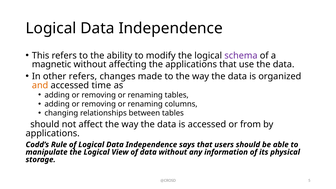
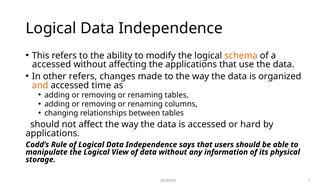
schema colour: purple -> orange (241, 56)
magnetic: magnetic -> accessed (52, 64)
from: from -> hard (250, 124)
